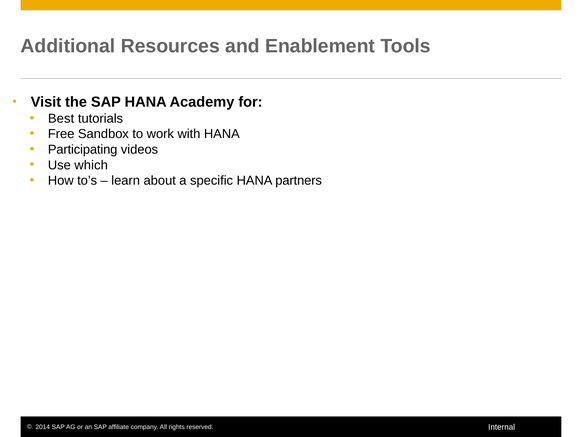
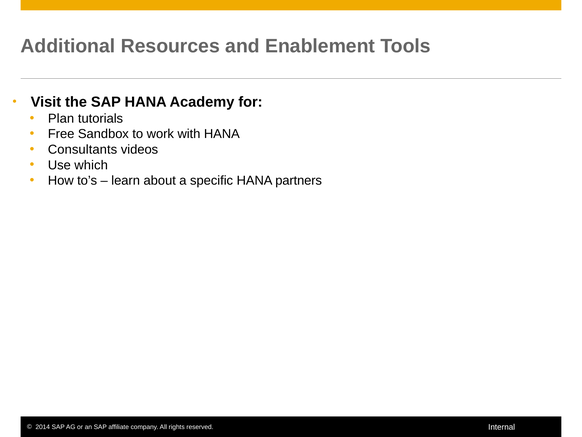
Best: Best -> Plan (61, 118)
Participating: Participating -> Consultants (83, 149)
